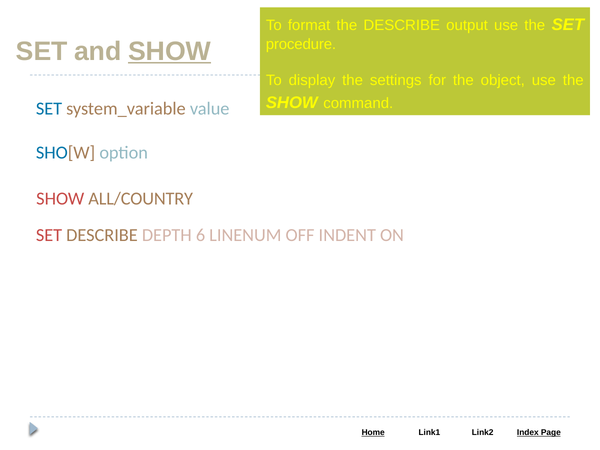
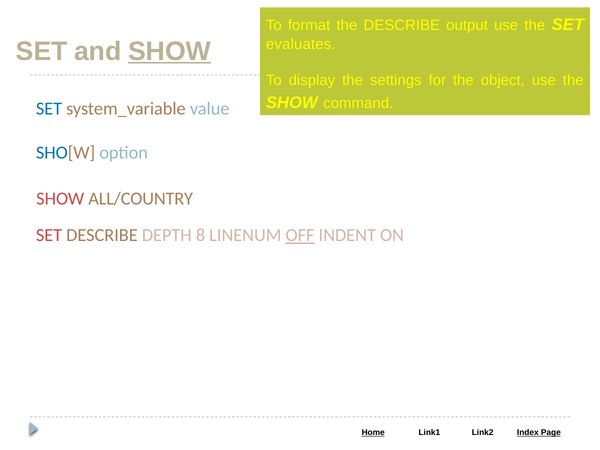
procedure: procedure -> evaluates (301, 44)
6: 6 -> 8 (201, 235)
OFF underline: none -> present (300, 235)
